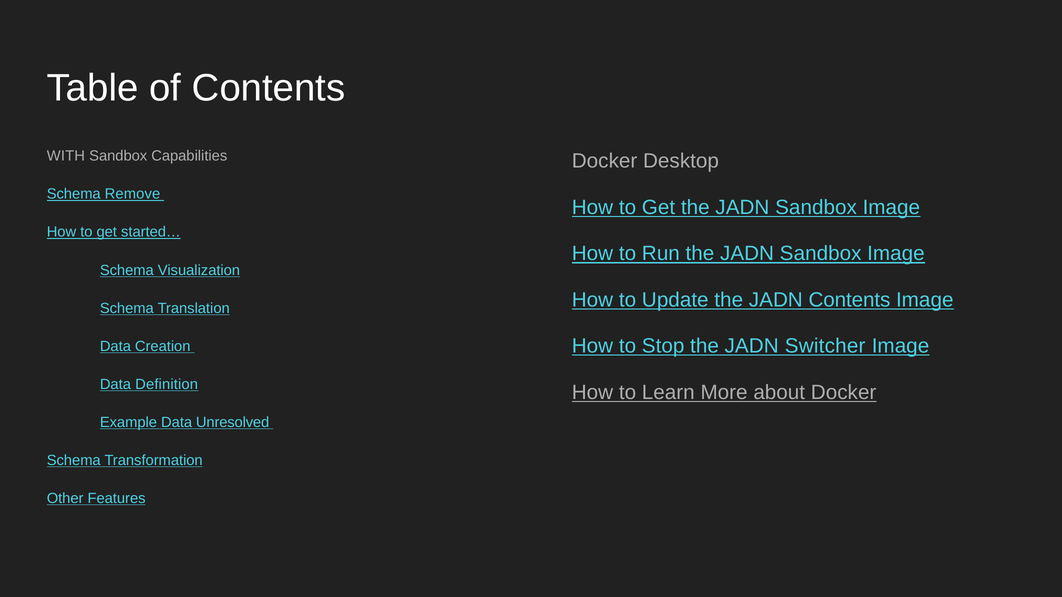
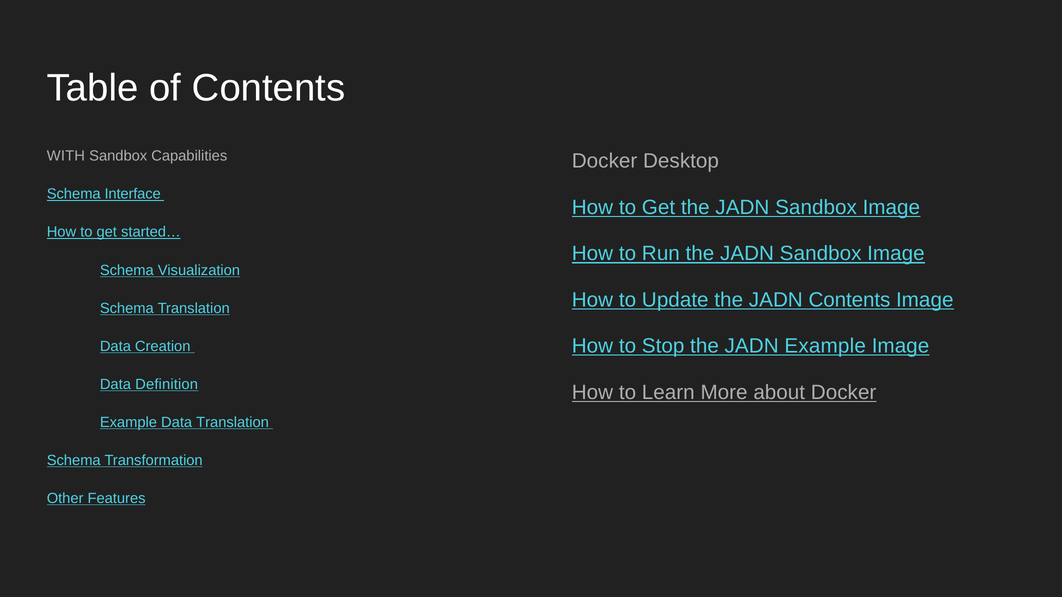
Remove: Remove -> Interface (133, 194)
JADN Switcher: Switcher -> Example (825, 346)
Data Unresolved: Unresolved -> Translation (233, 423)
